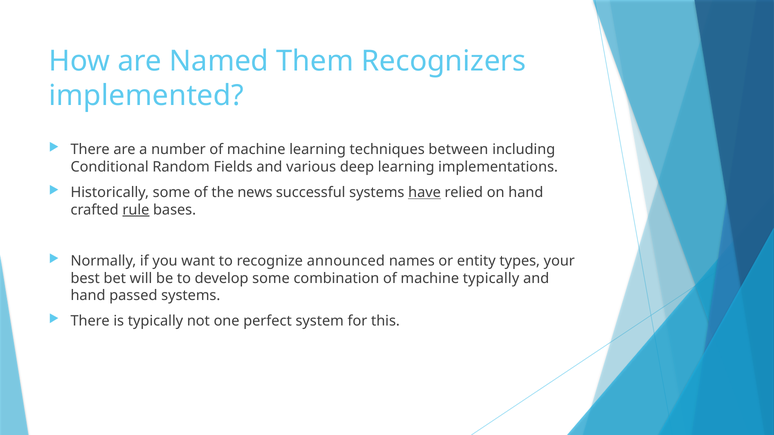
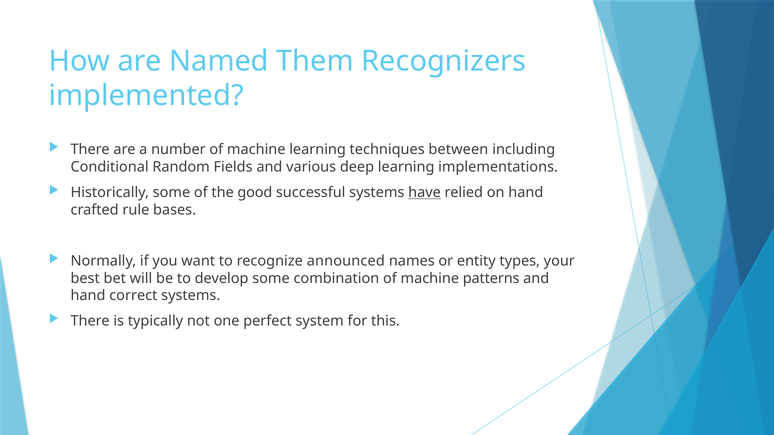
news: news -> good (255, 193)
rule underline: present -> none (136, 210)
machine typically: typically -> patterns (491, 278)
passed: passed -> correct (133, 296)
